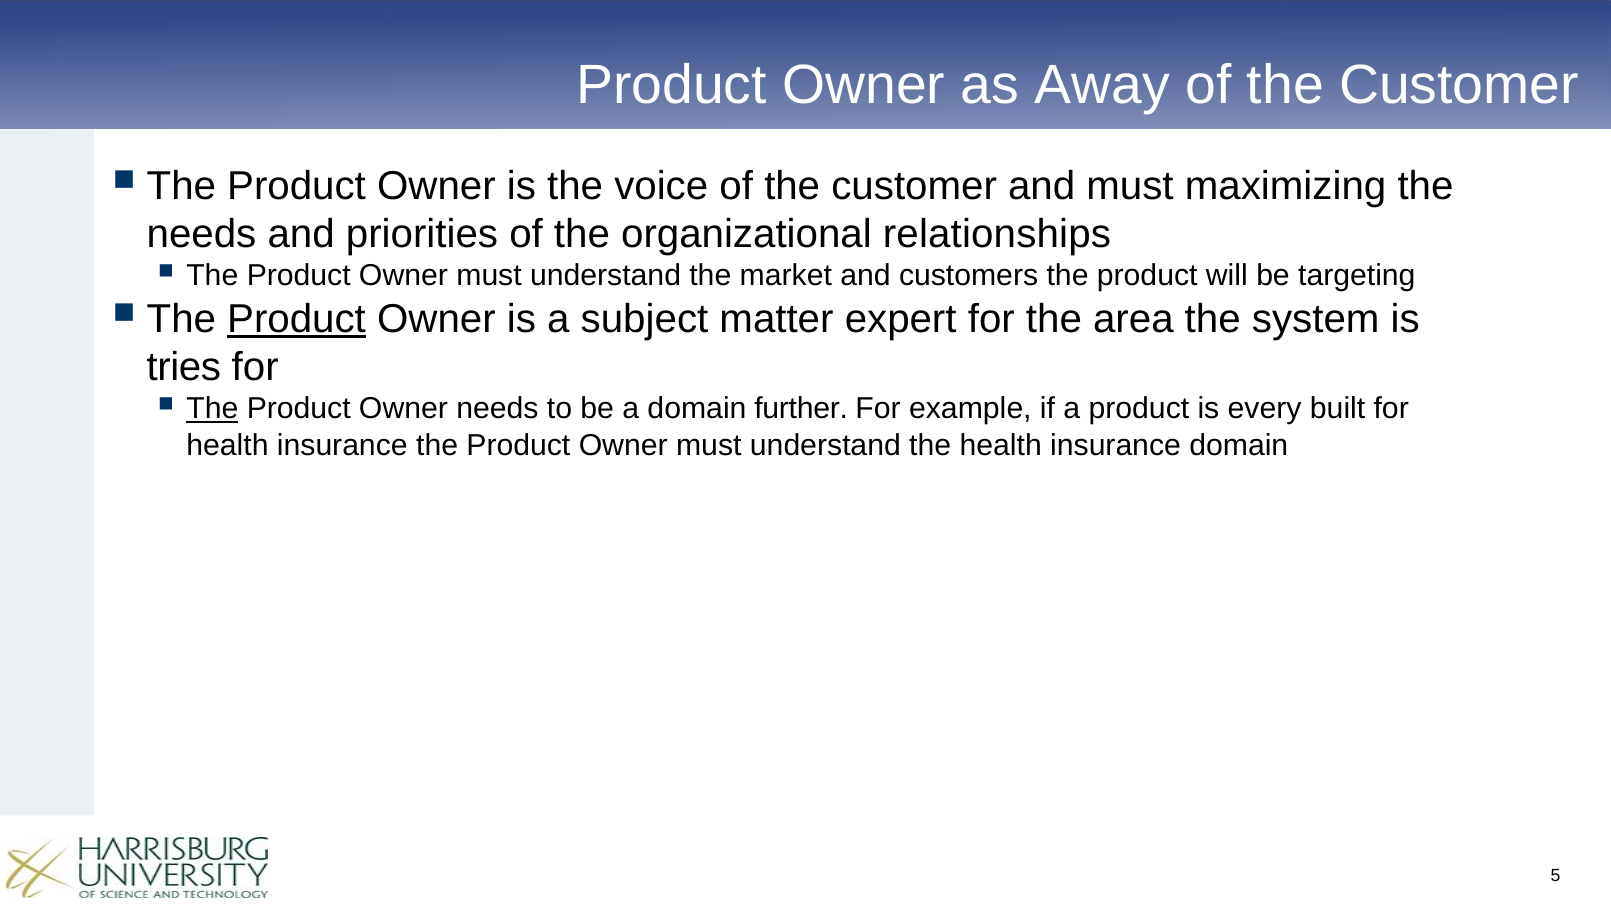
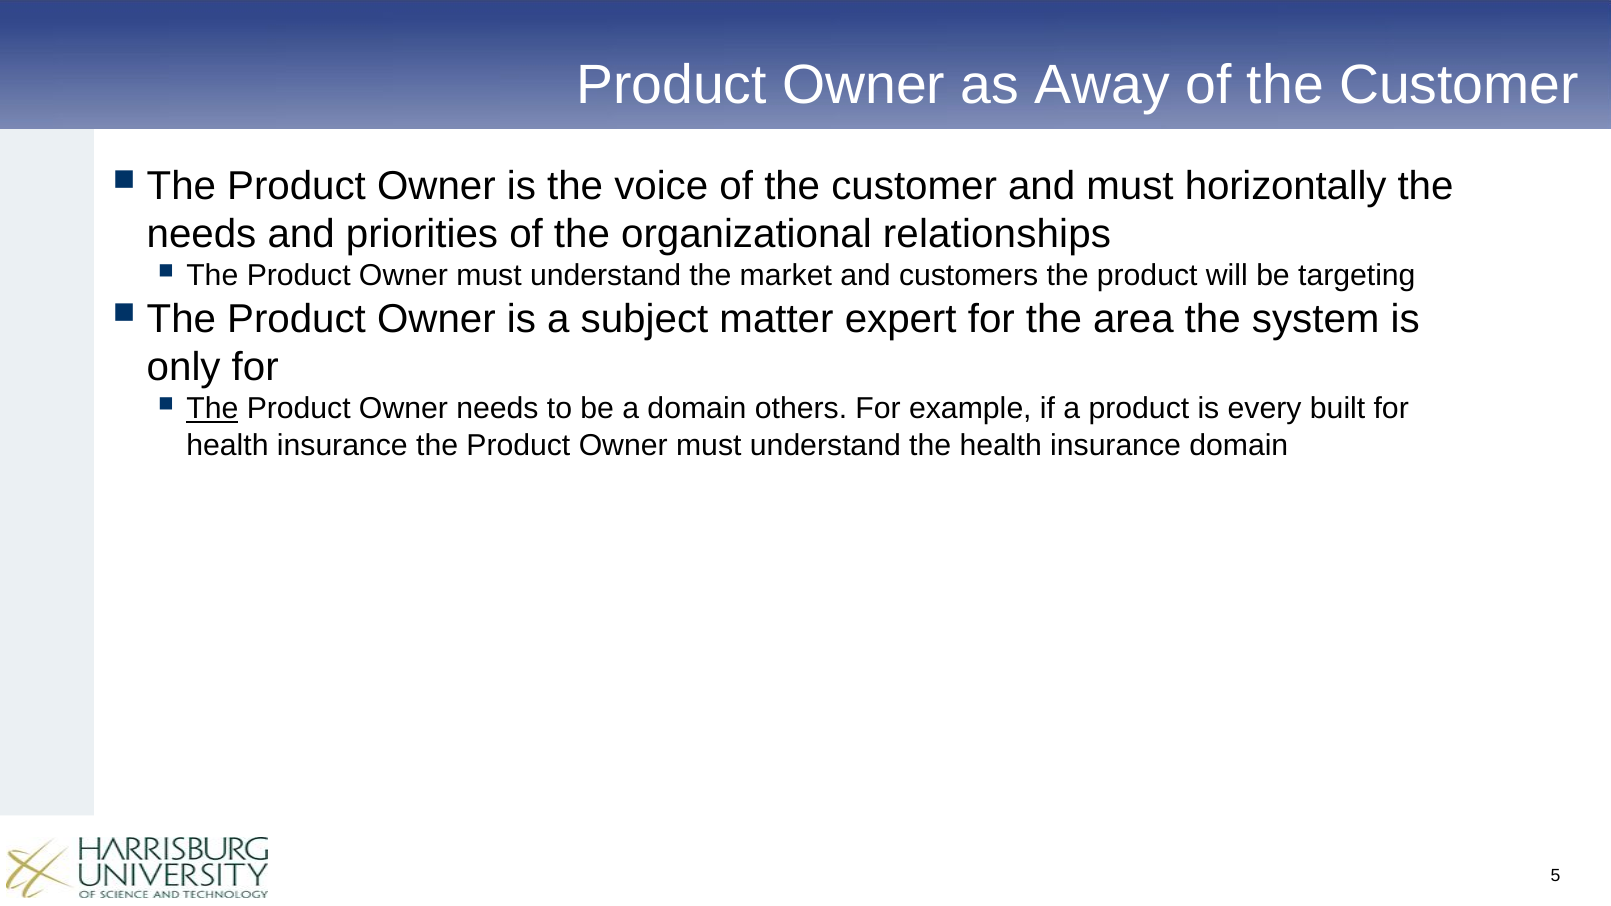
maximizing: maximizing -> horizontally (1286, 186)
Product underline: present -> none (297, 319)
tries: tries -> only (184, 367)
further: further -> others (801, 409)
